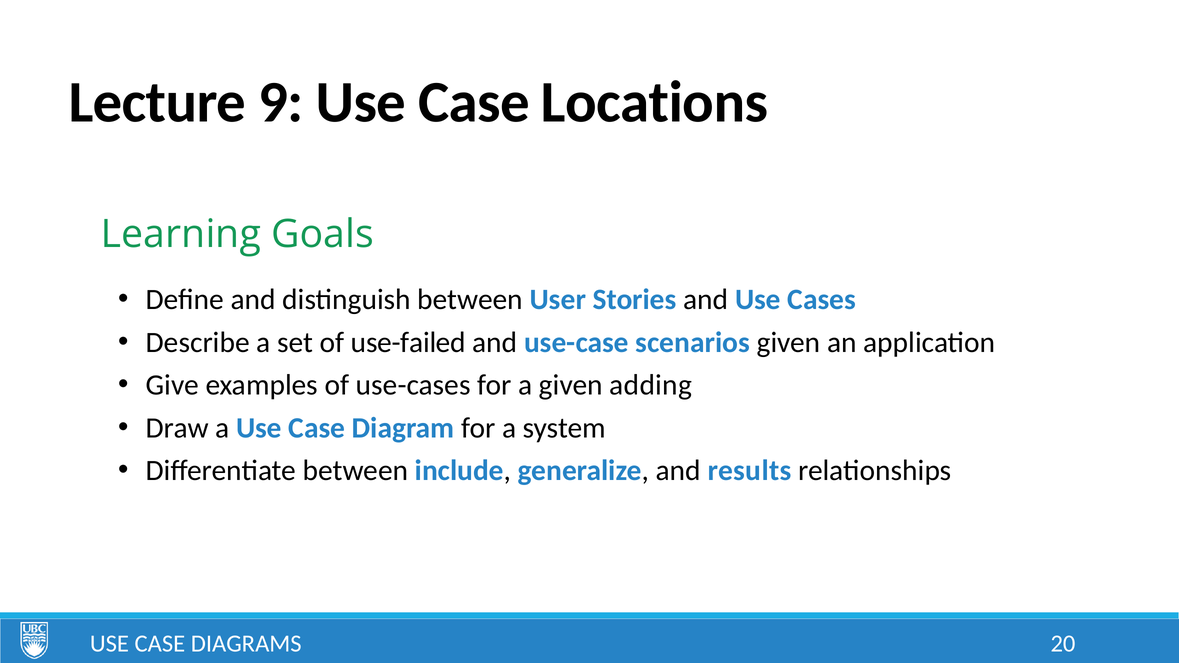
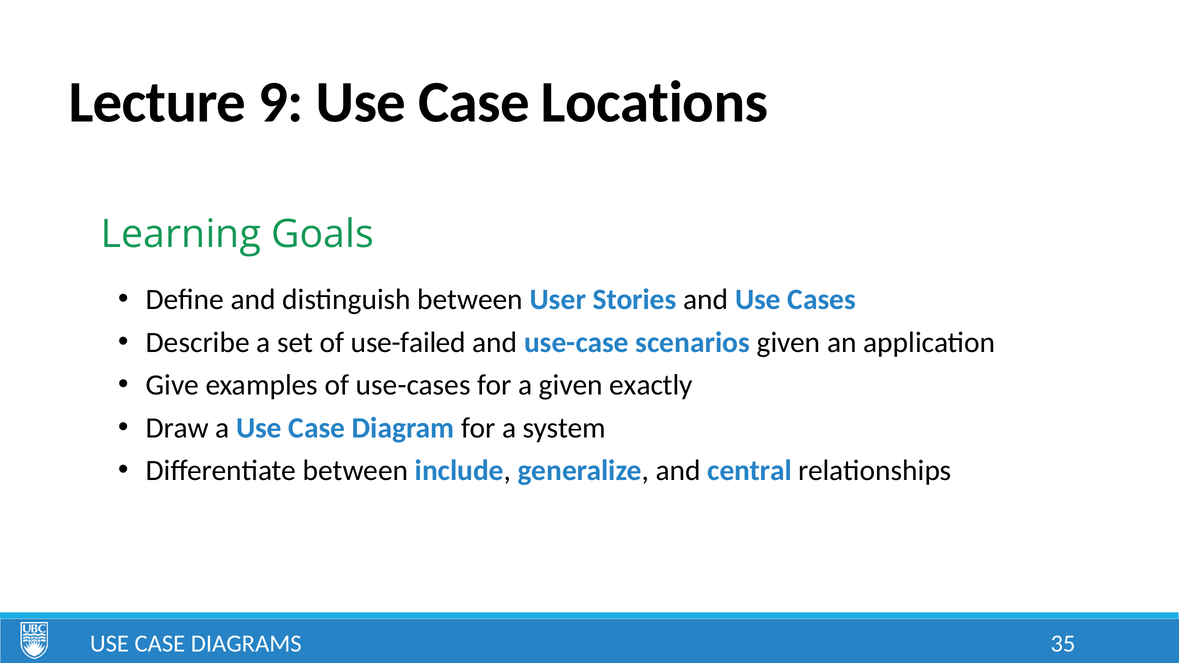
adding: adding -> exactly (651, 385)
results: results -> central (750, 471)
20: 20 -> 35 (1063, 644)
